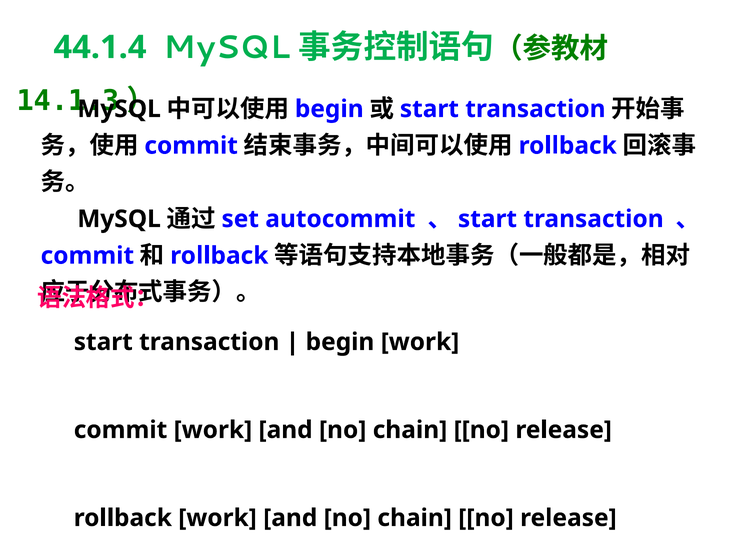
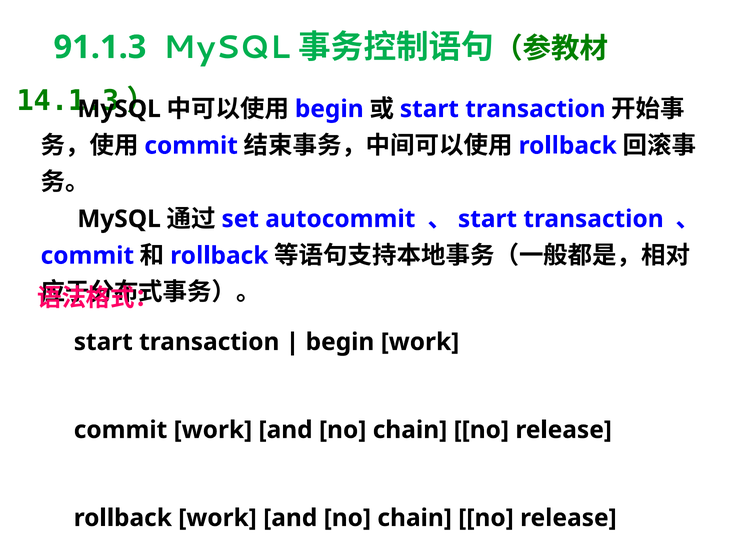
44.1.4: 44.1.4 -> 91.1.3 (100, 47)
